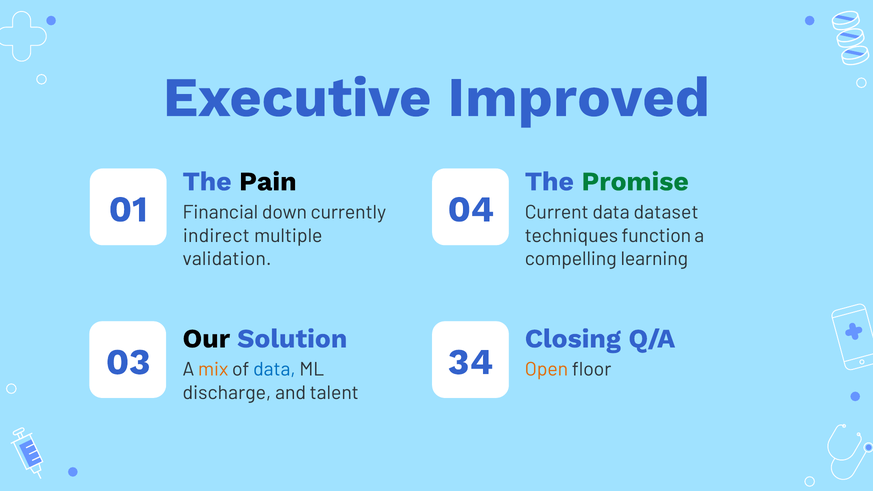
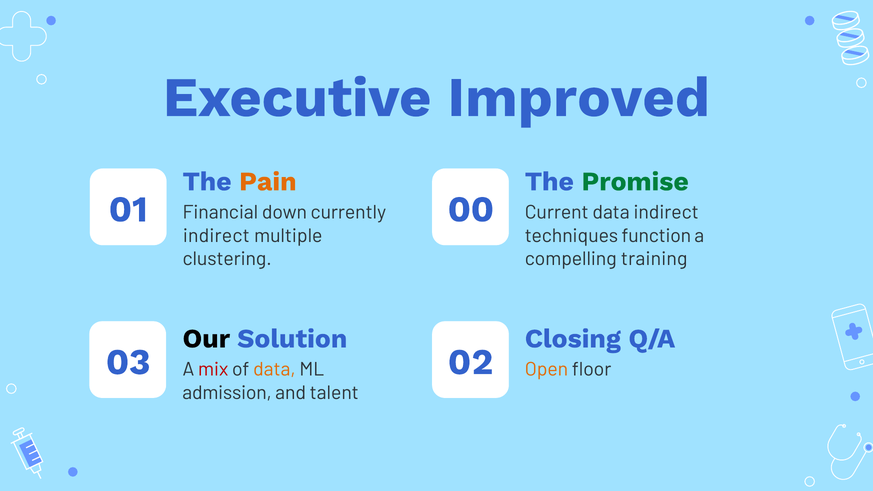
Pain colour: black -> orange (268, 182)
04: 04 -> 00 (471, 209)
data dataset: dataset -> indirect (666, 212)
validation: validation -> clustering (227, 259)
learning: learning -> training (654, 259)
34: 34 -> 02 (471, 362)
mix colour: orange -> red (213, 370)
data colour: blue -> orange (274, 370)
discharge: discharge -> admission (227, 393)
